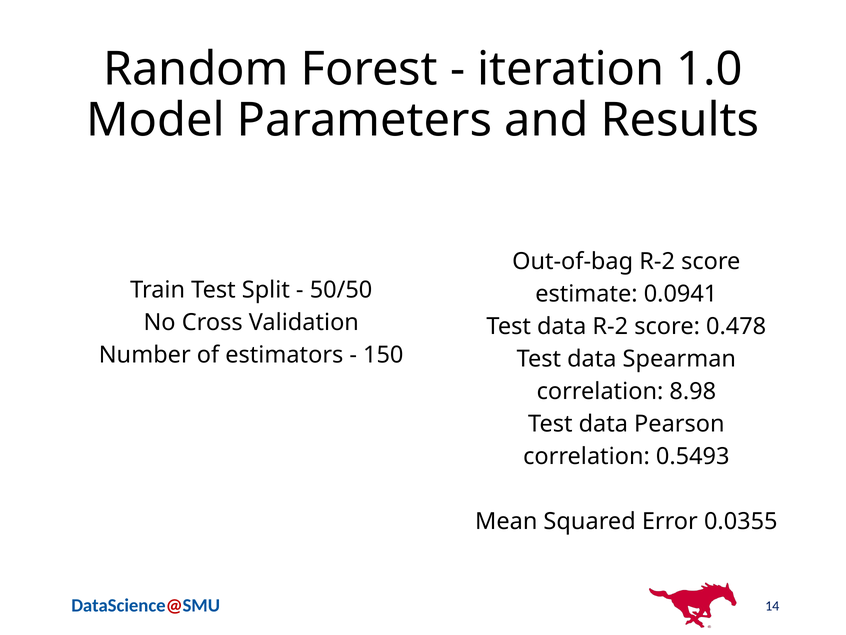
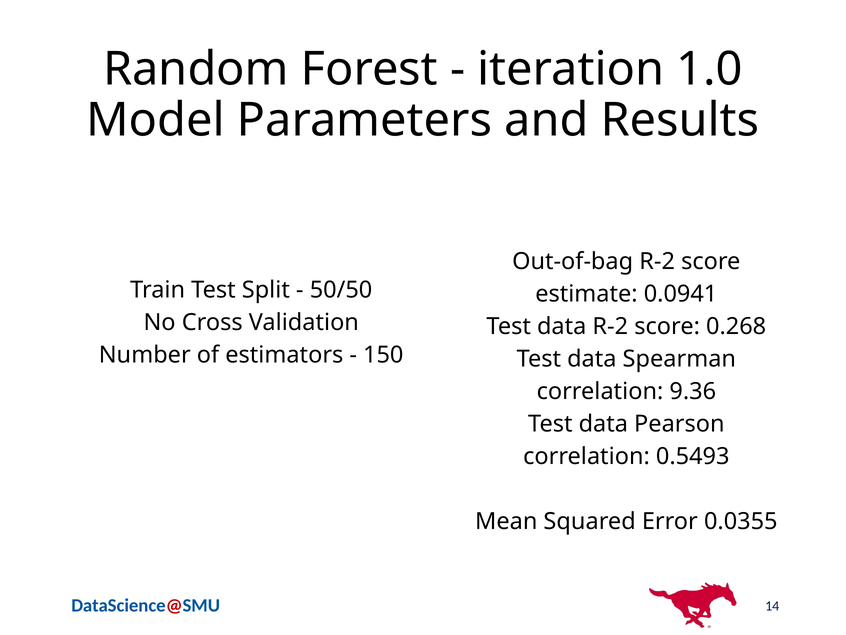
0.478: 0.478 -> 0.268 (736, 326)
8.98: 8.98 -> 9.36 (693, 391)
